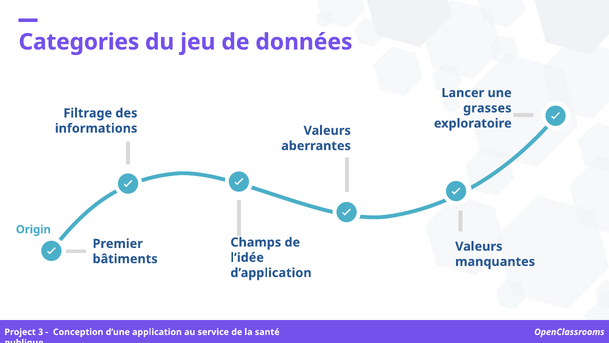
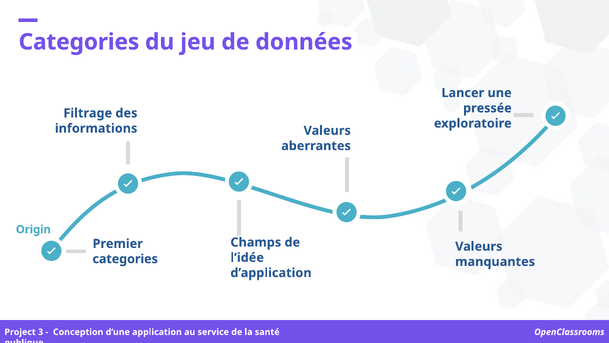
grasses: grasses -> pressée (487, 108)
bâtiments: bâtiments -> categories (125, 259)
